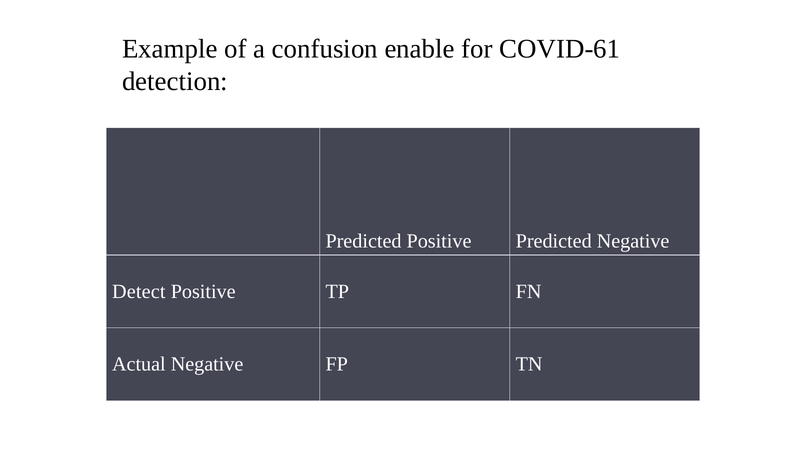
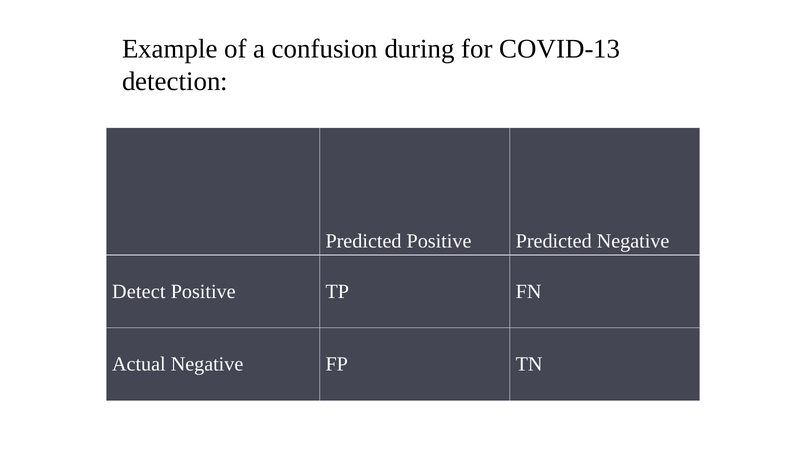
enable: enable -> during (420, 49)
COVID-61: COVID-61 -> COVID-13 (560, 49)
